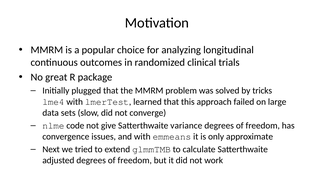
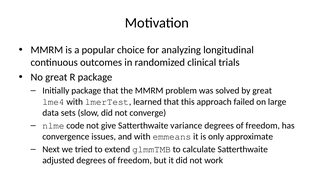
Initially plugged: plugged -> package (86, 91)
by tricks: tricks -> great (262, 91)
